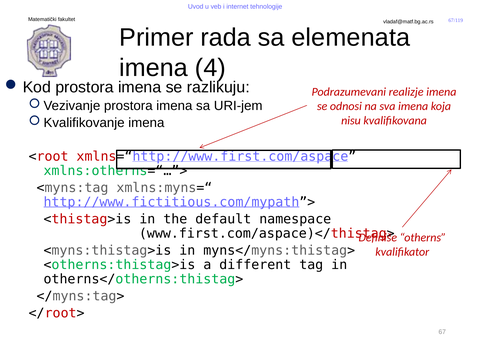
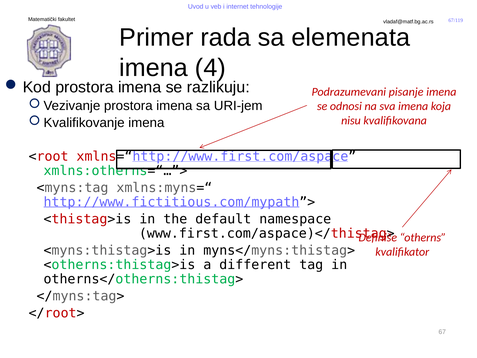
realizje: realizje -> pisanje (406, 92)
